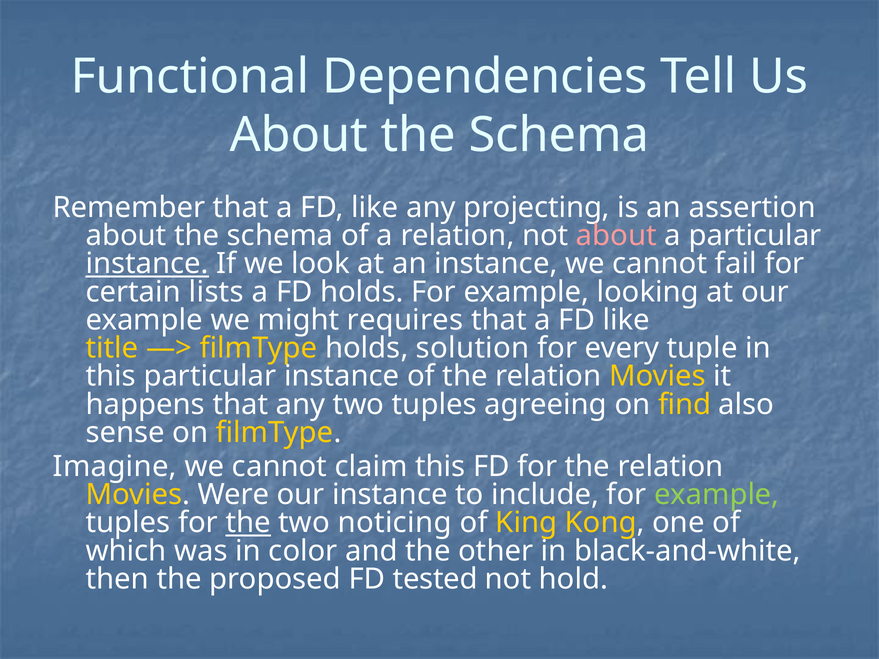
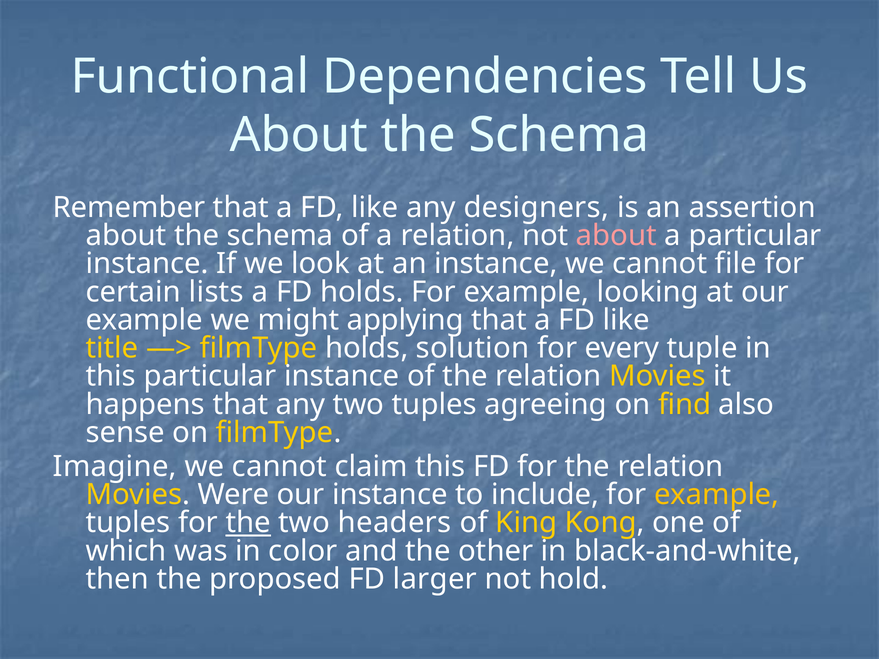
projecting: projecting -> designers (536, 208)
instance underline: present -> none (147, 264)
fail: fail -> file (736, 264)
requires: requires -> applying (405, 320)
example colour: light green -> yellow (717, 495)
noticing: noticing -> headers (395, 523)
tested: tested -> larger (435, 579)
